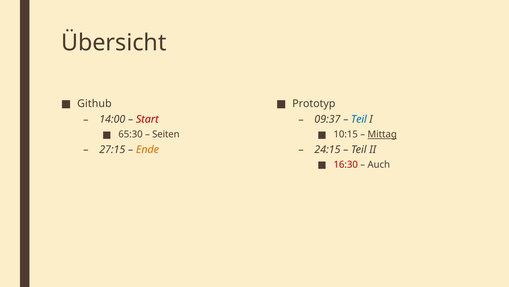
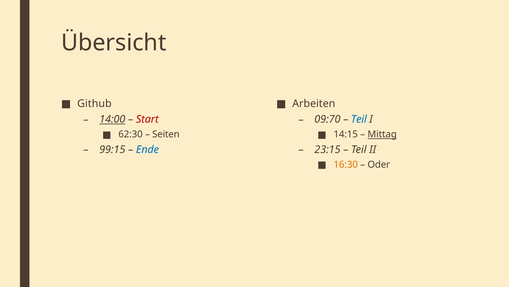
Prototyp: Prototyp -> Arbeiten (314, 103)
14:00 underline: none -> present (112, 119)
09:37: 09:37 -> 09:70 (327, 119)
65:30: 65:30 -> 62:30 (131, 134)
10:15: 10:15 -> 14:15 (346, 134)
27:15: 27:15 -> 99:15 (112, 149)
Ende colour: orange -> blue (147, 149)
24:15: 24:15 -> 23:15 (327, 149)
16:30 colour: red -> orange (346, 164)
Auch: Auch -> Oder (379, 164)
